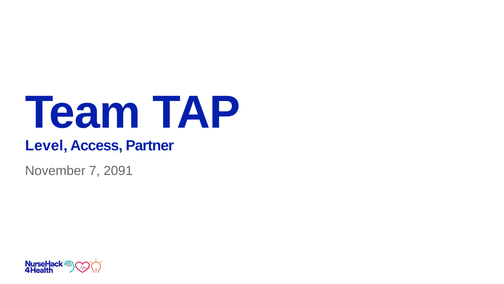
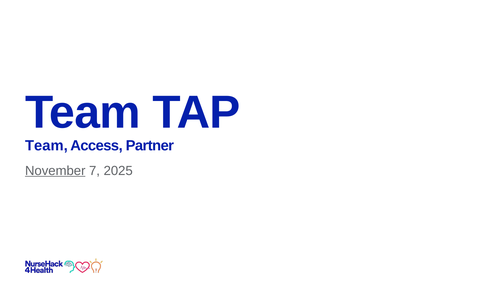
Level: Level -> Team (46, 145)
November underline: none -> present (55, 170)
2091: 2091 -> 2025 (118, 170)
